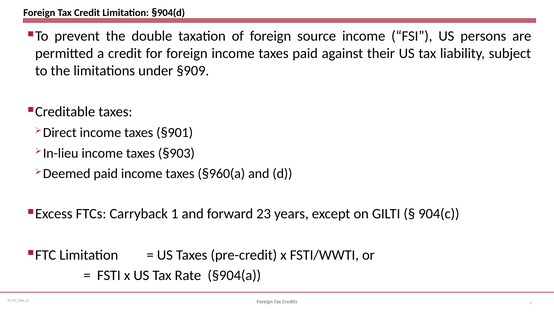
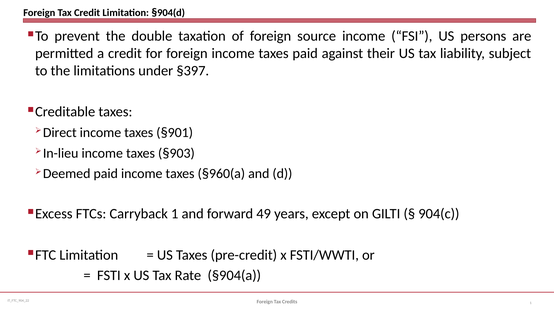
§909: §909 -> §397 (193, 71)
23: 23 -> 49 (264, 214)
